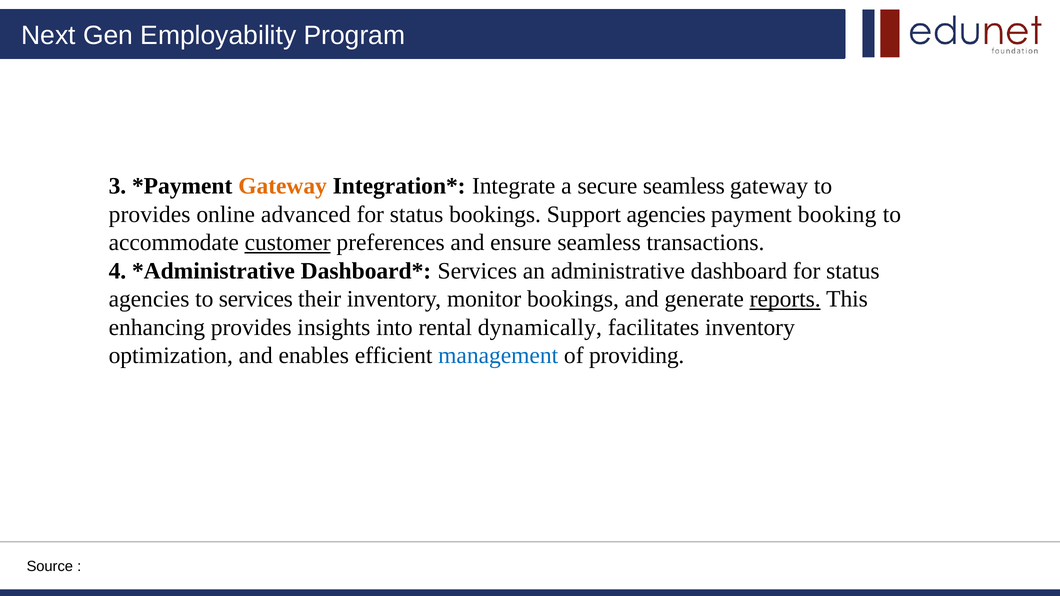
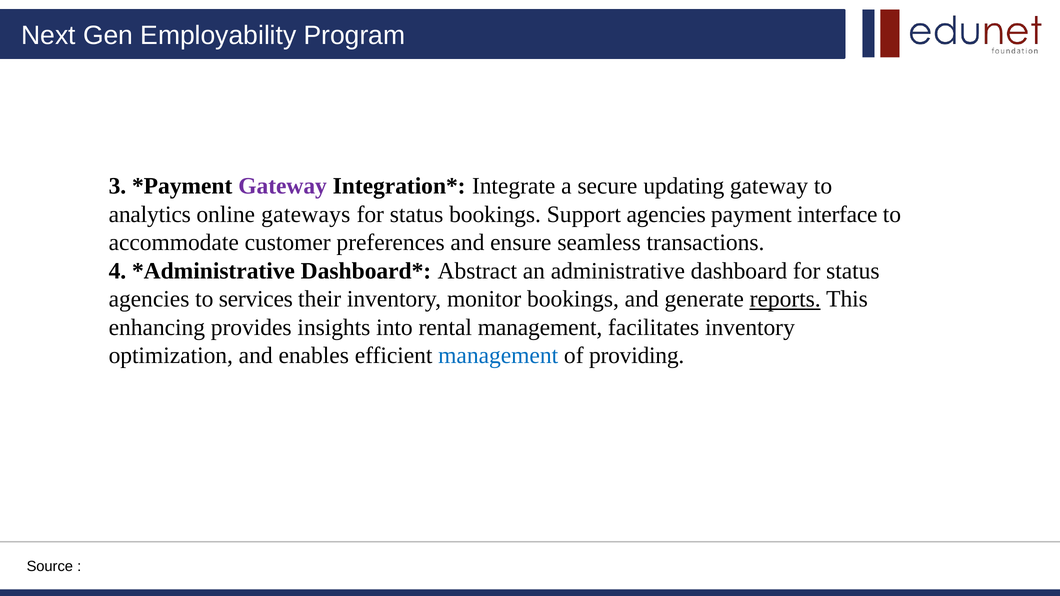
Gateway colour: orange -> purple (283, 186)
secure seamless: seamless -> updating (684, 186)
provides: provides -> analytics (150, 214)
advanced: advanced -> gateways (306, 214)
booking: booking -> interface (837, 214)
customer underline: present -> none (288, 243)
Services: Services -> Abstract (477, 271)
rental dynamically: dynamically -> management (540, 327)
